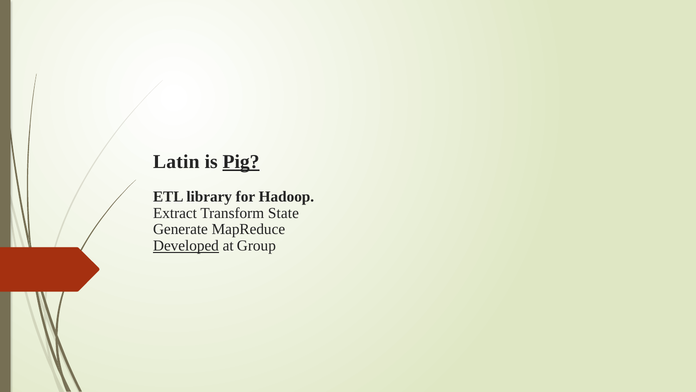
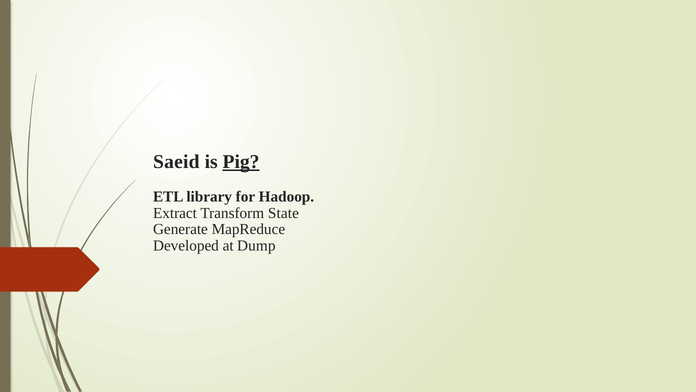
Latin: Latin -> Saeid (176, 162)
Developed underline: present -> none (186, 246)
Group: Group -> Dump (256, 246)
